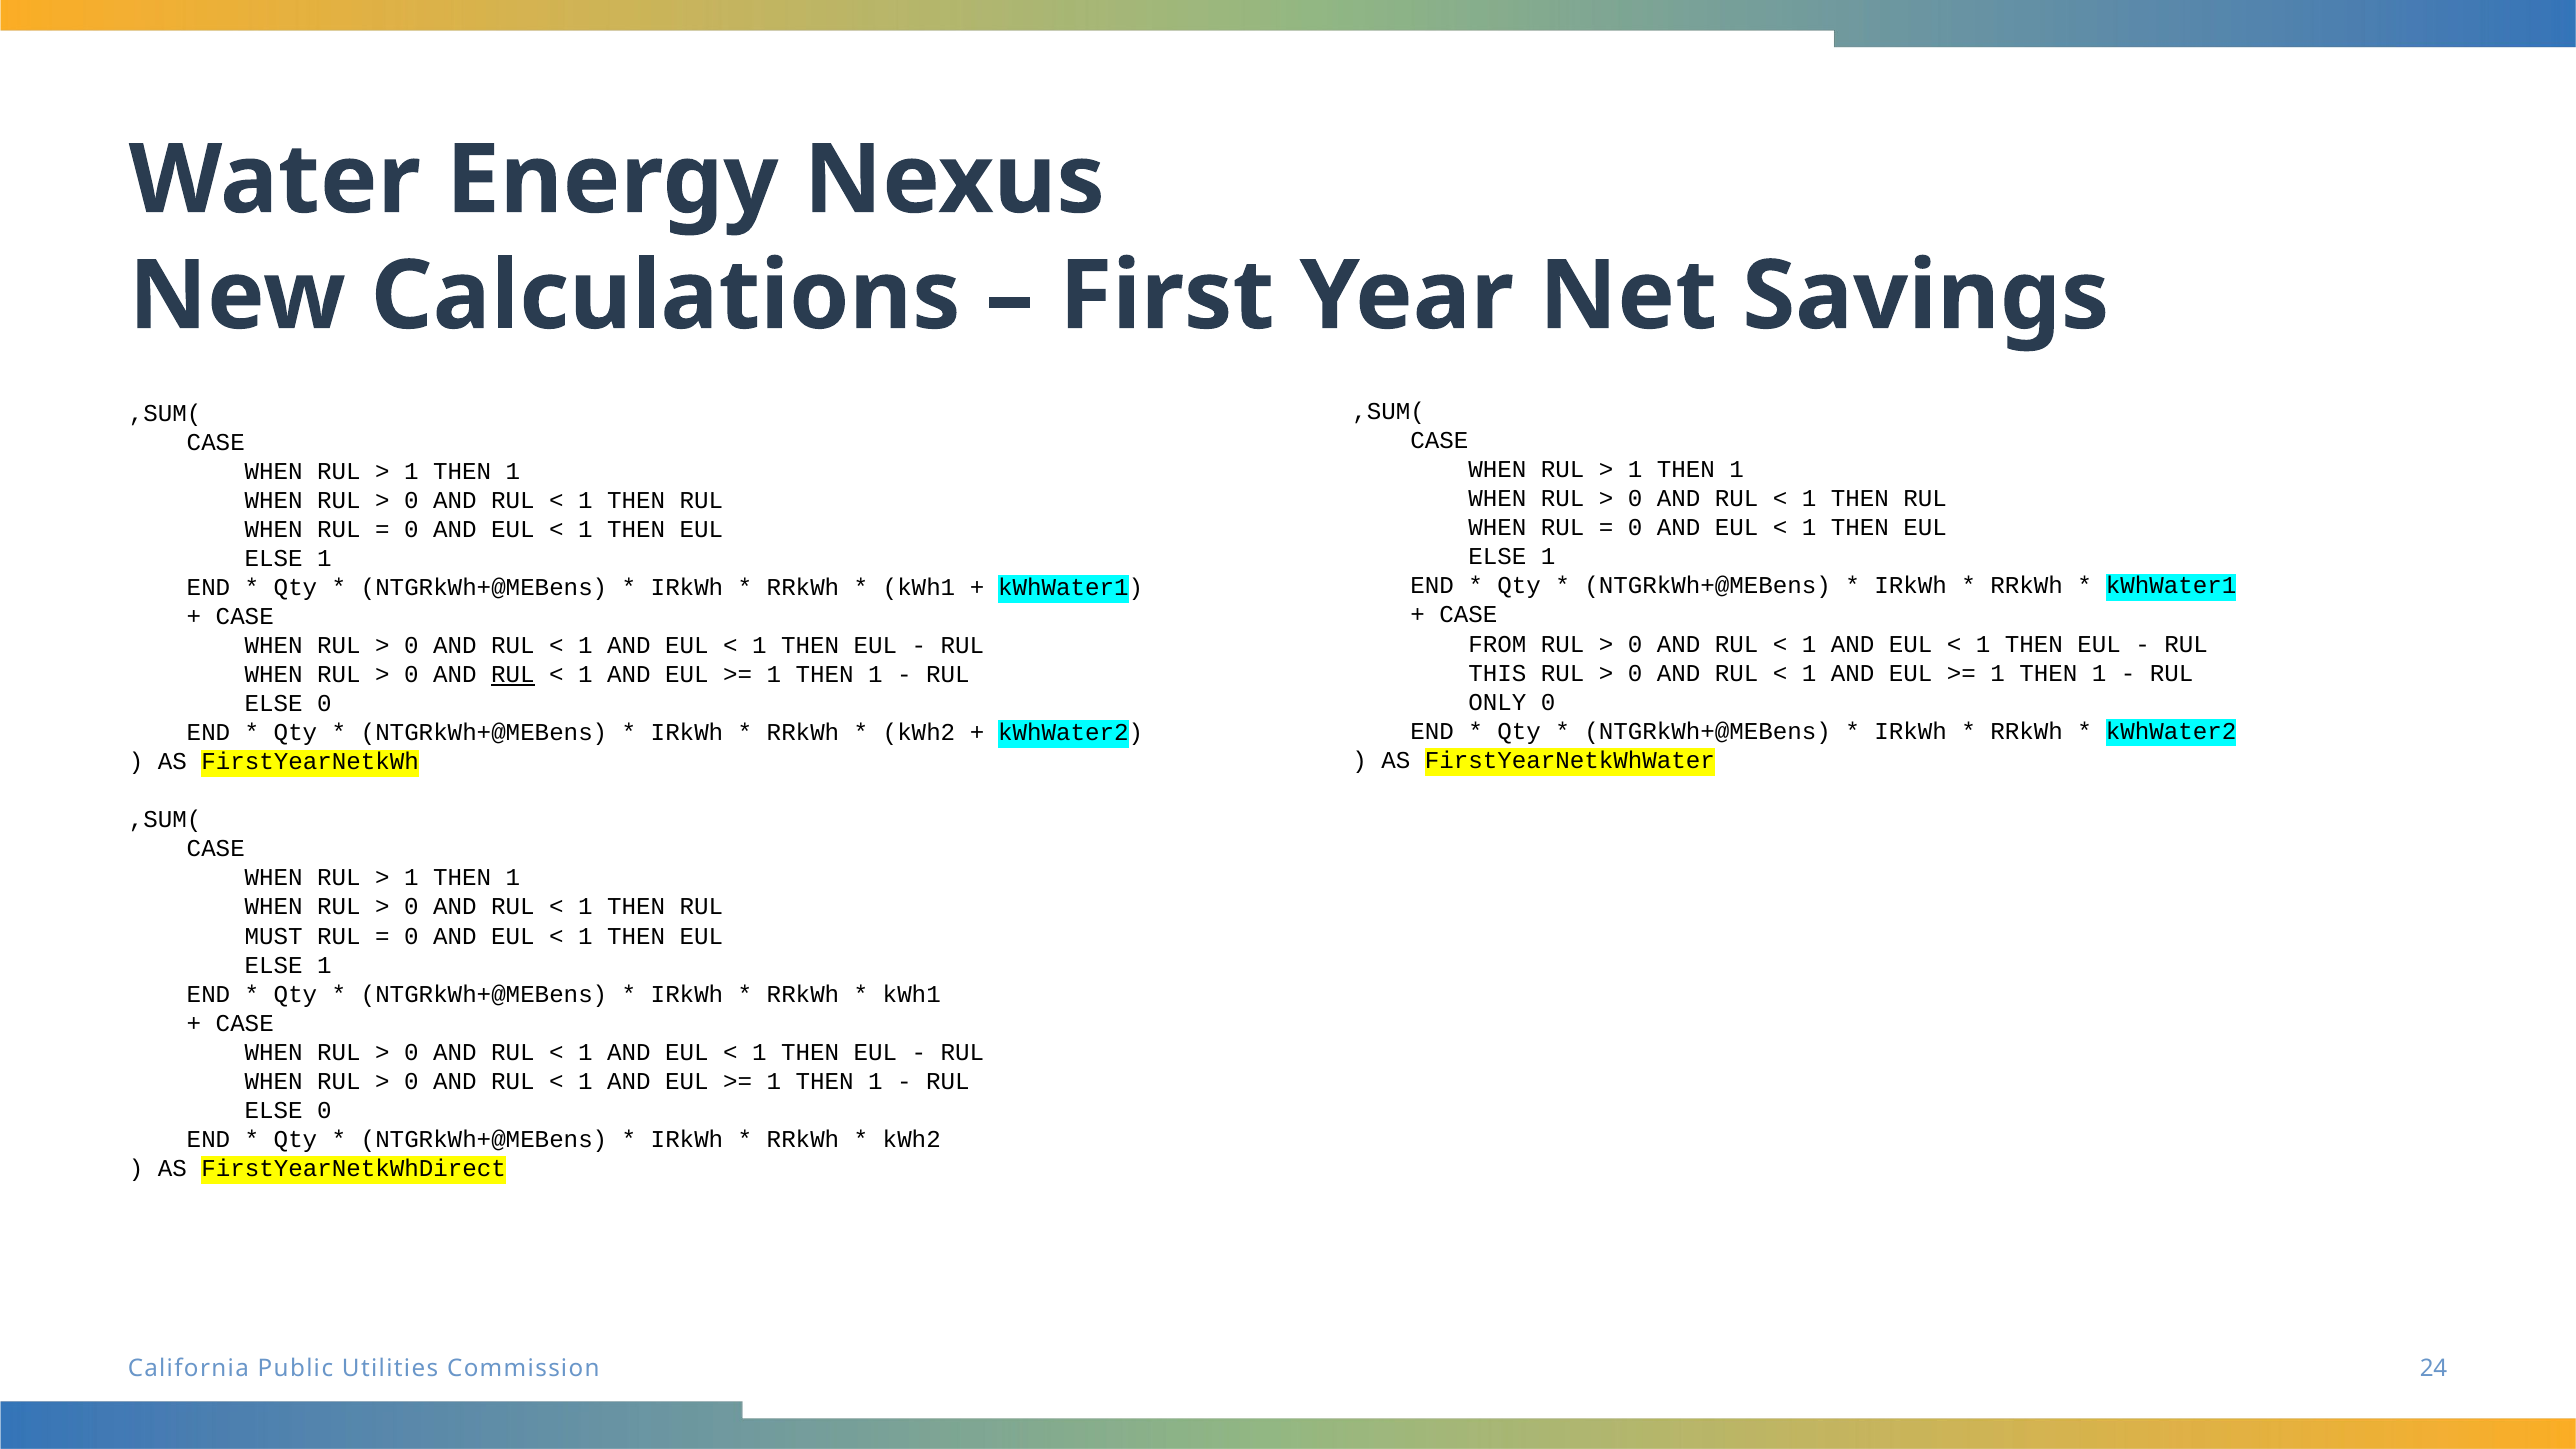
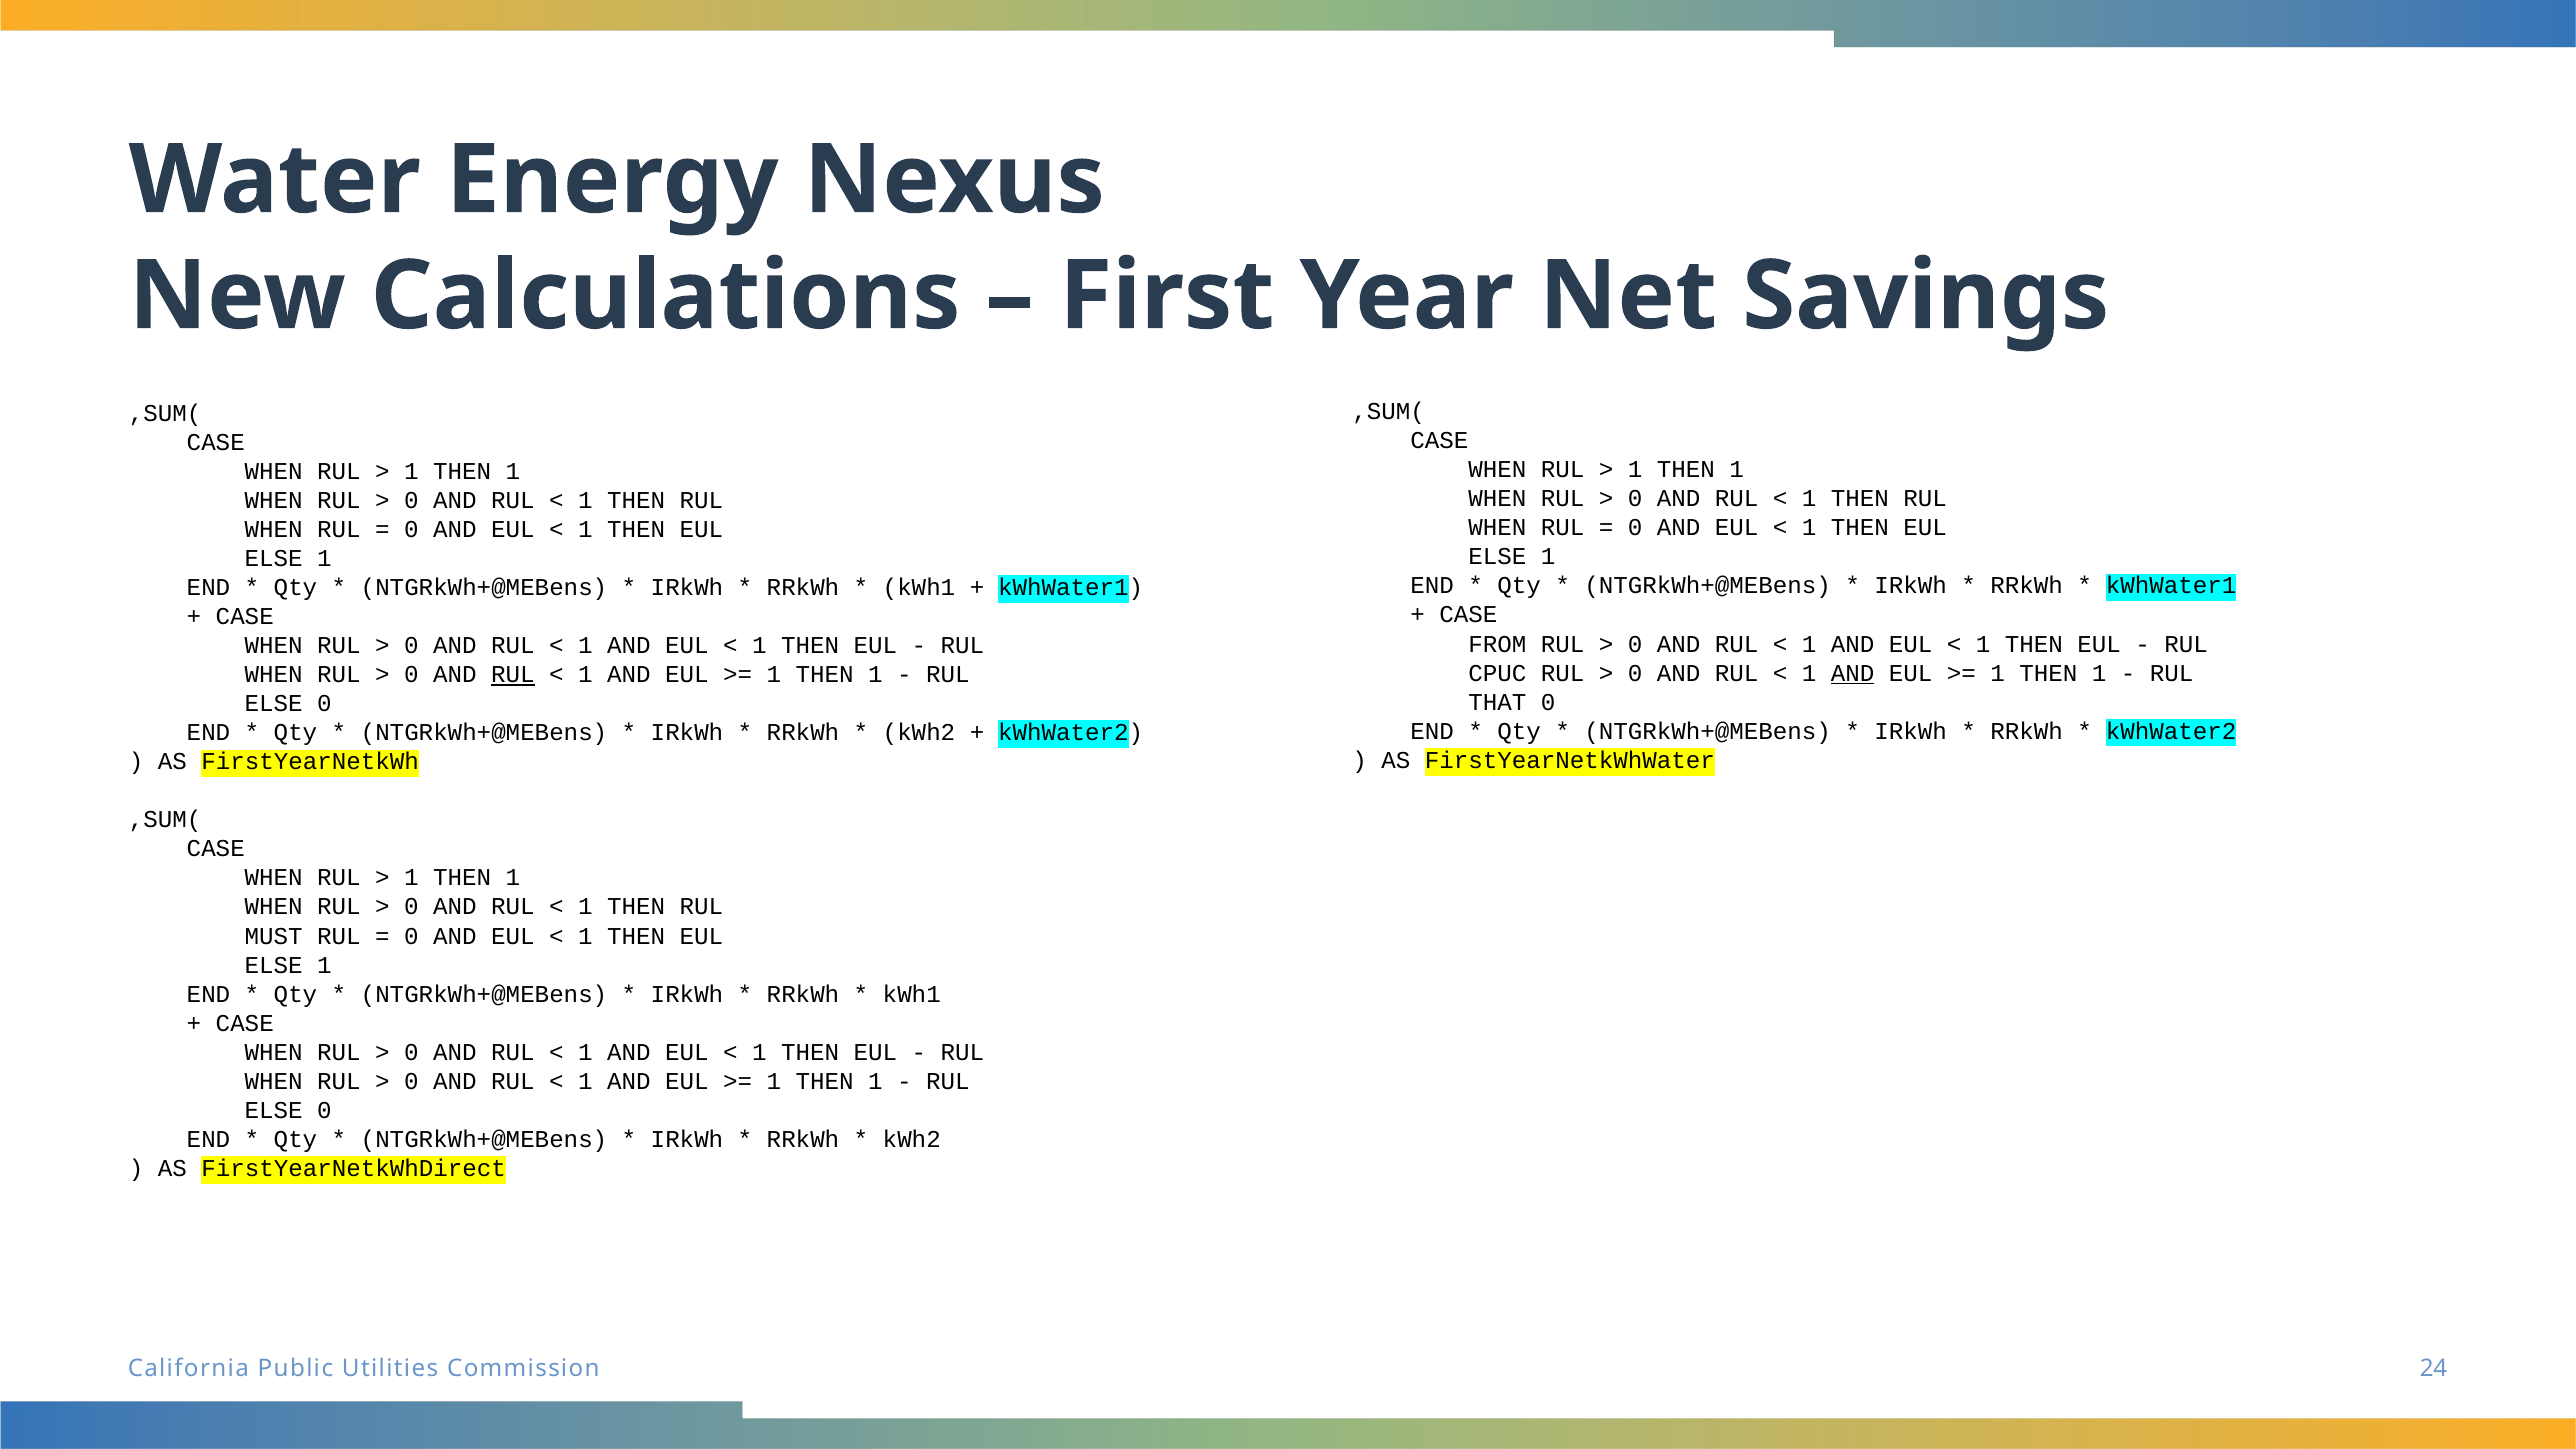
THIS: THIS -> CPUC (1497, 673)
AND underline: none -> present (1853, 673)
ONLY: ONLY -> THAT (1497, 702)
